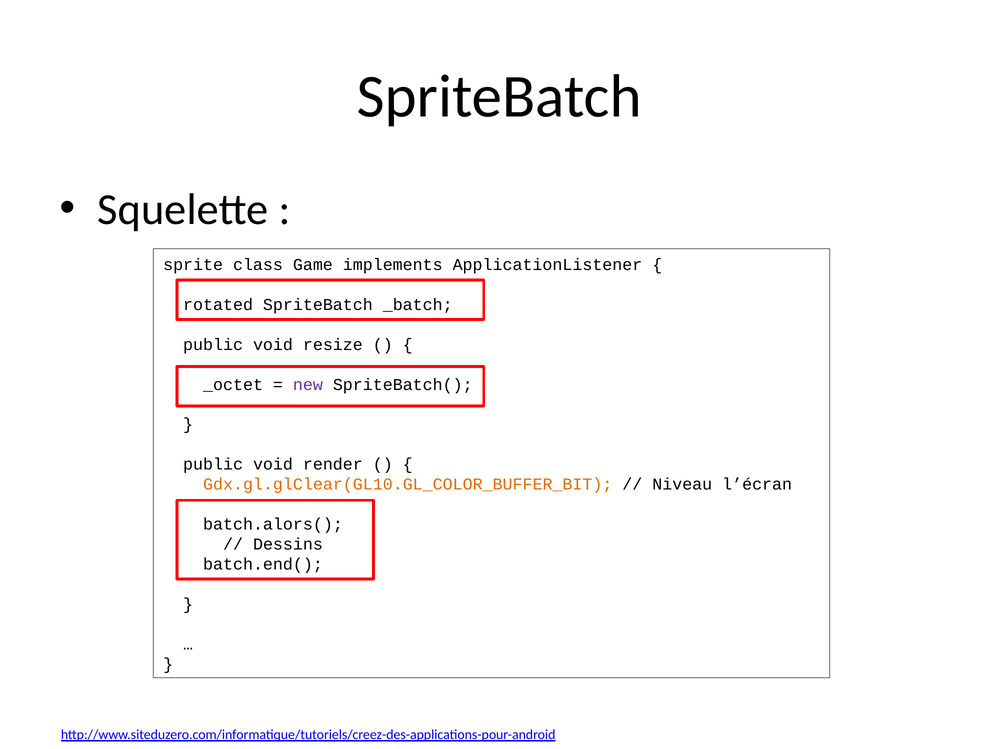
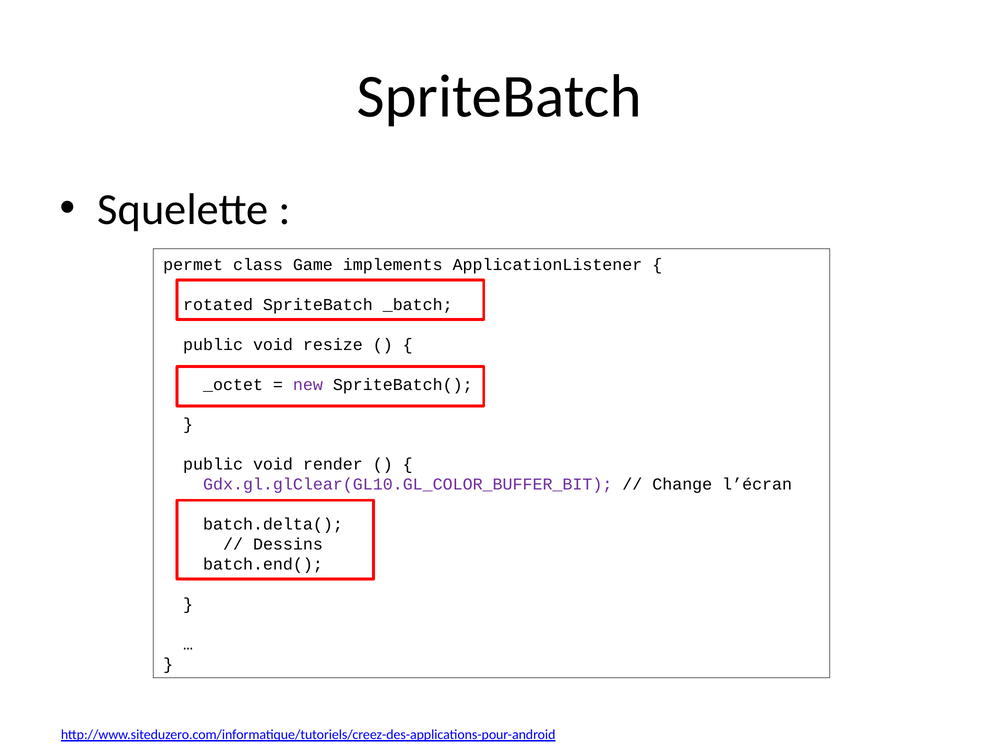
sprite: sprite -> permet (193, 265)
Gdx.gl.glClear(GL10.GL_COLOR_BUFFER_BIT colour: orange -> purple (408, 485)
Niveau: Niveau -> Change (682, 485)
batch.alors(: batch.alors( -> batch.delta( (273, 525)
